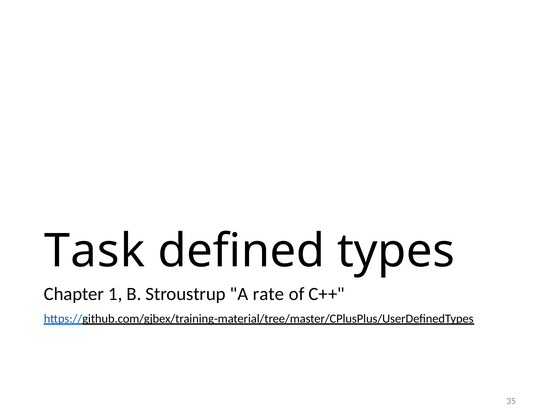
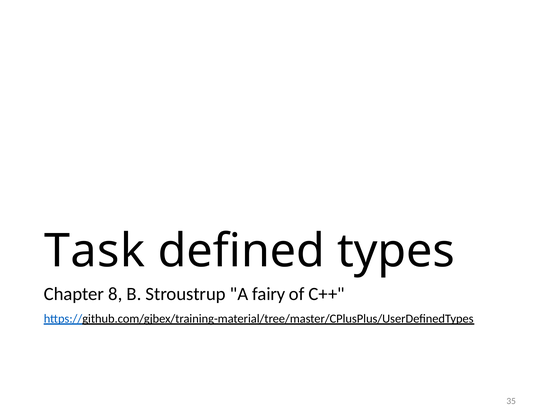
1: 1 -> 8 (115, 294)
rate: rate -> fairy (269, 294)
